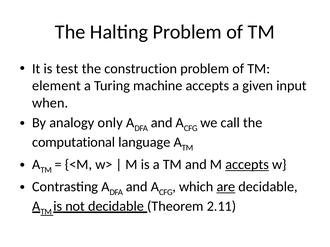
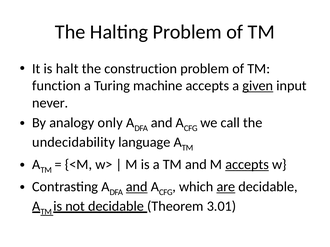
test: test -> halt (67, 69)
element: element -> function (57, 86)
given underline: none -> present (258, 86)
when: when -> never (50, 103)
computational: computational -> undecidability (74, 142)
and underline: none -> present (137, 187)
2.11: 2.11 -> 3.01 (221, 207)
